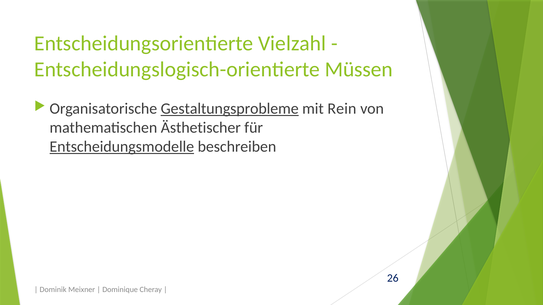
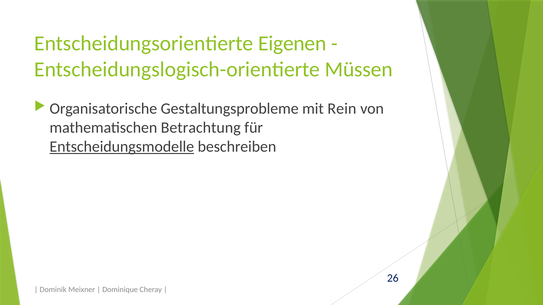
Vielzahl: Vielzahl -> Eigenen (292, 44)
Gestaltungsprobleme underline: present -> none (230, 109)
Ästhetischer: Ästhetischer -> Betrachtung (201, 128)
